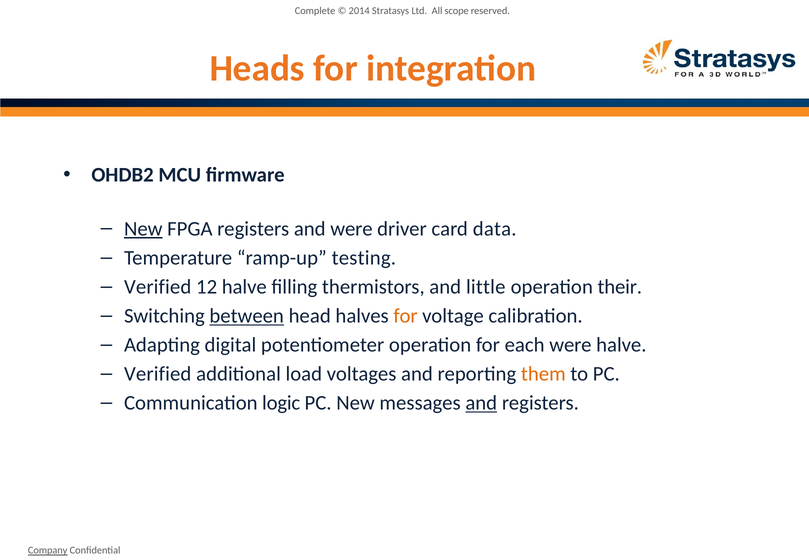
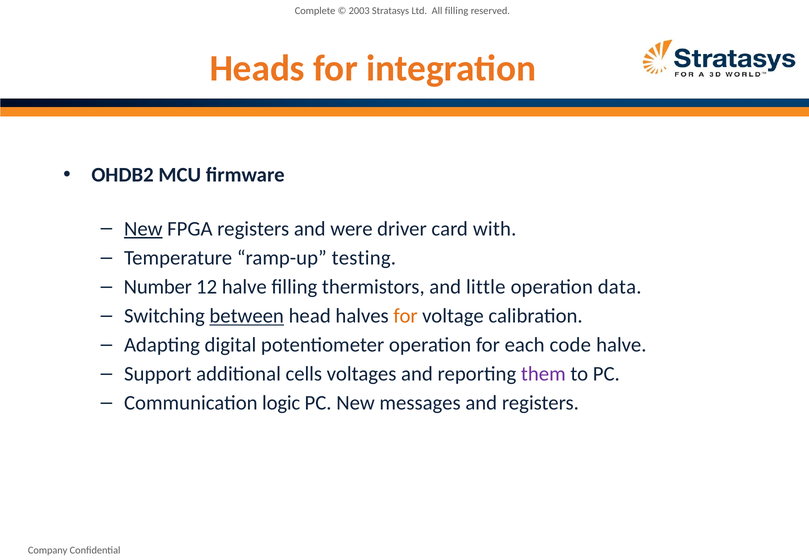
2014: 2014 -> 2003 (359, 11)
All scope: scope -> filling (457, 11)
data: data -> with (495, 229)
Verified: Verified -> Number (158, 287)
their: their -> data (620, 287)
each were: were -> code (570, 345)
Verified: Verified -> Support (158, 374)
load: load -> cells (304, 374)
them colour: orange -> purple (543, 374)
and underline: present -> none (481, 403)
Company underline: present -> none (48, 551)
